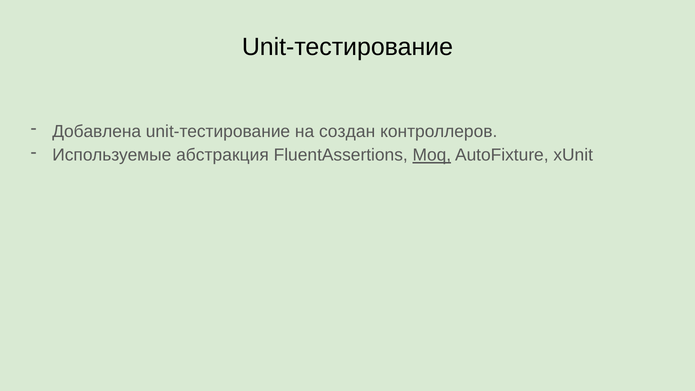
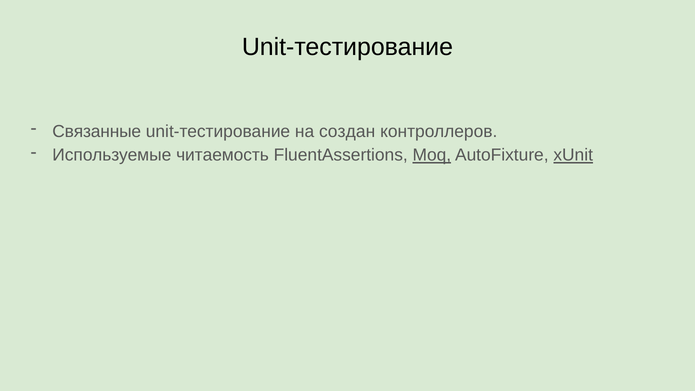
Добавлена: Добавлена -> Связанные (97, 131)
абстракция: абстракция -> читаемость (223, 155)
xUnit underline: none -> present (573, 155)
